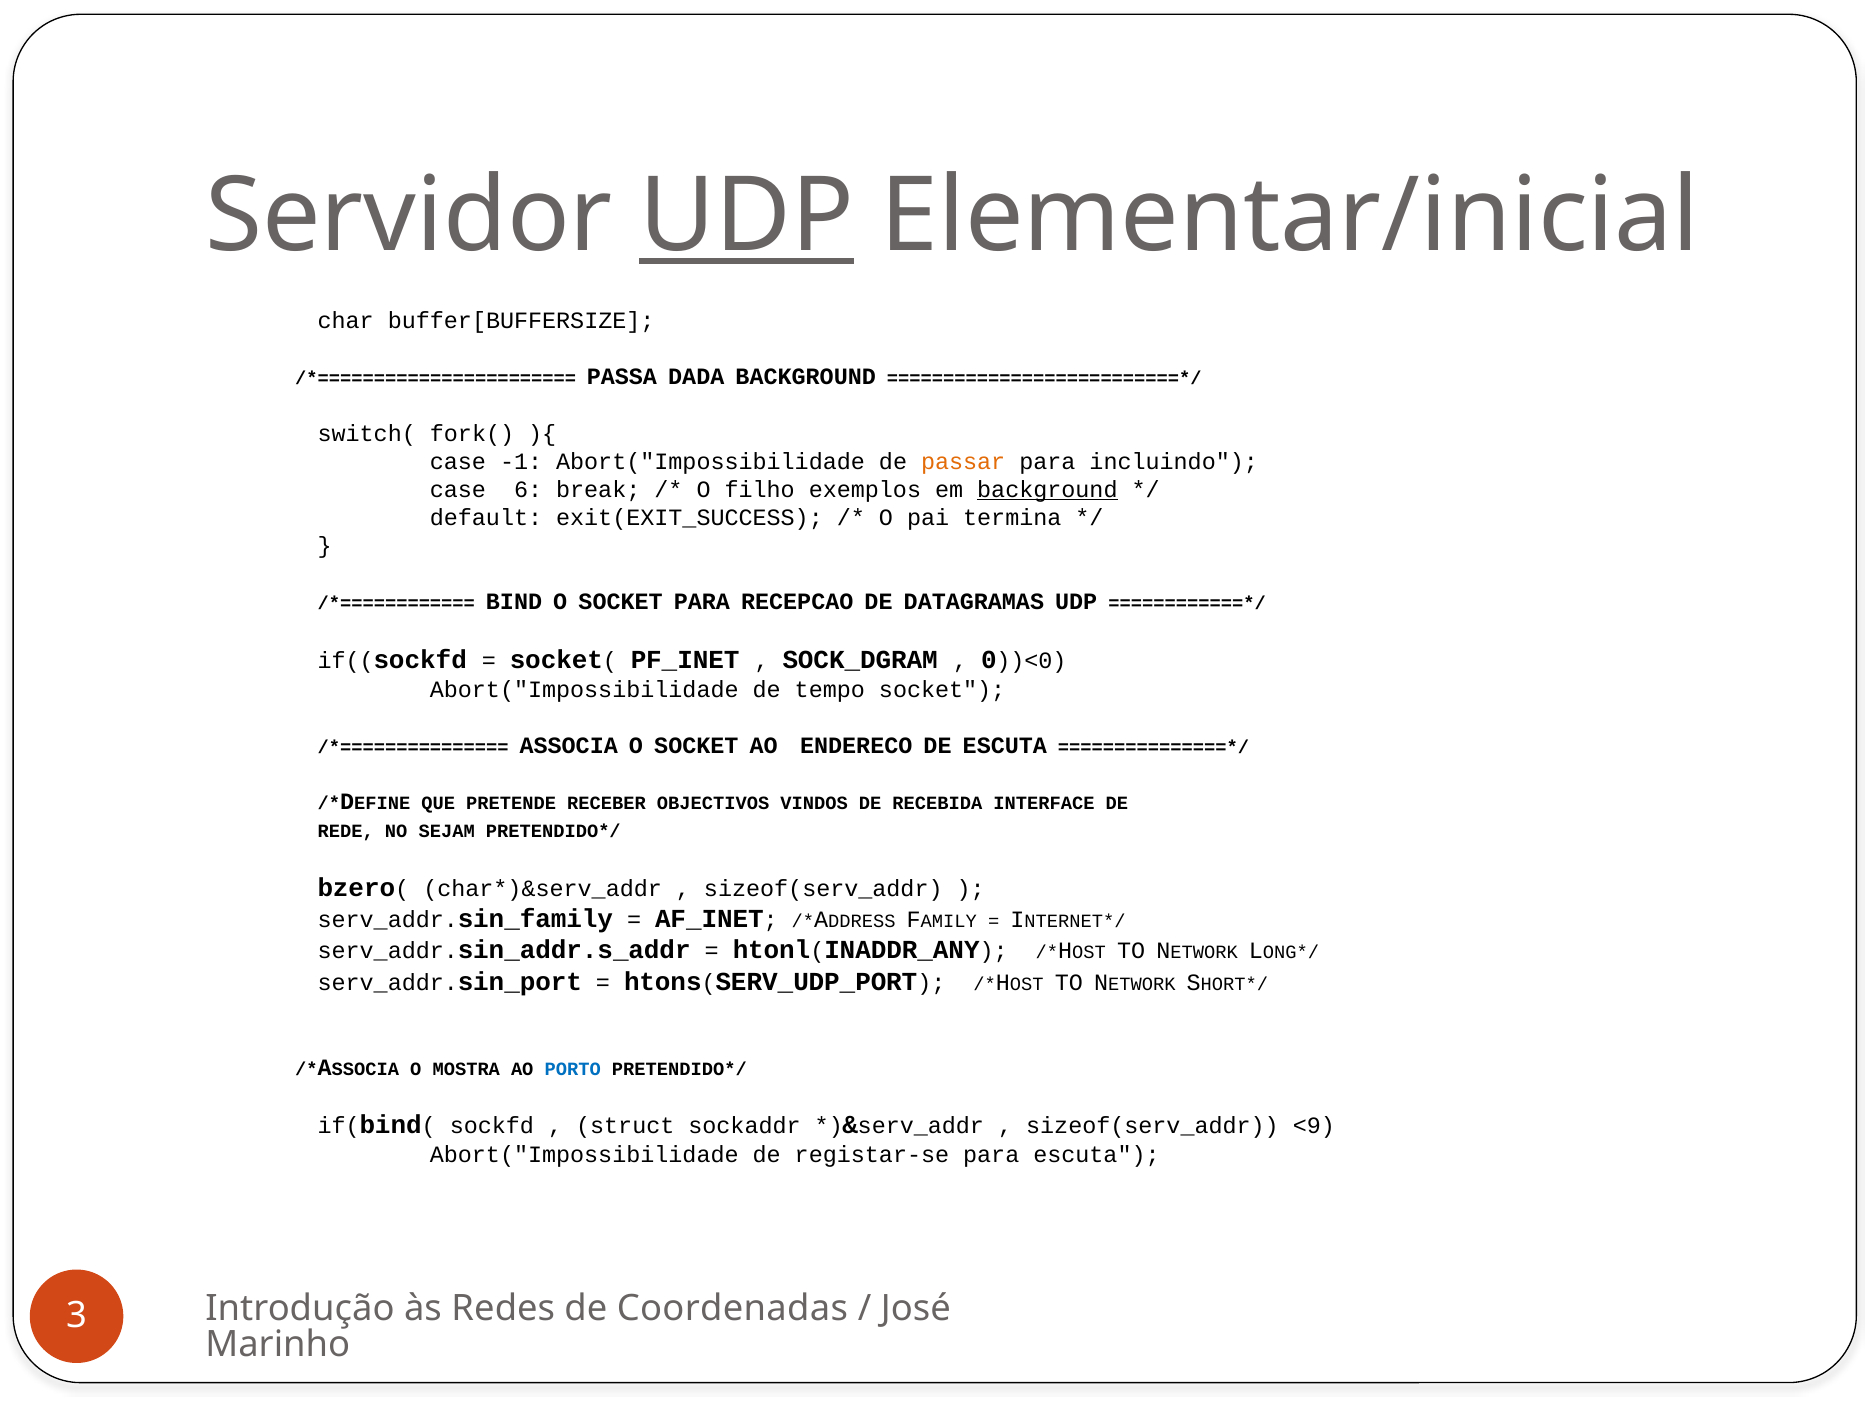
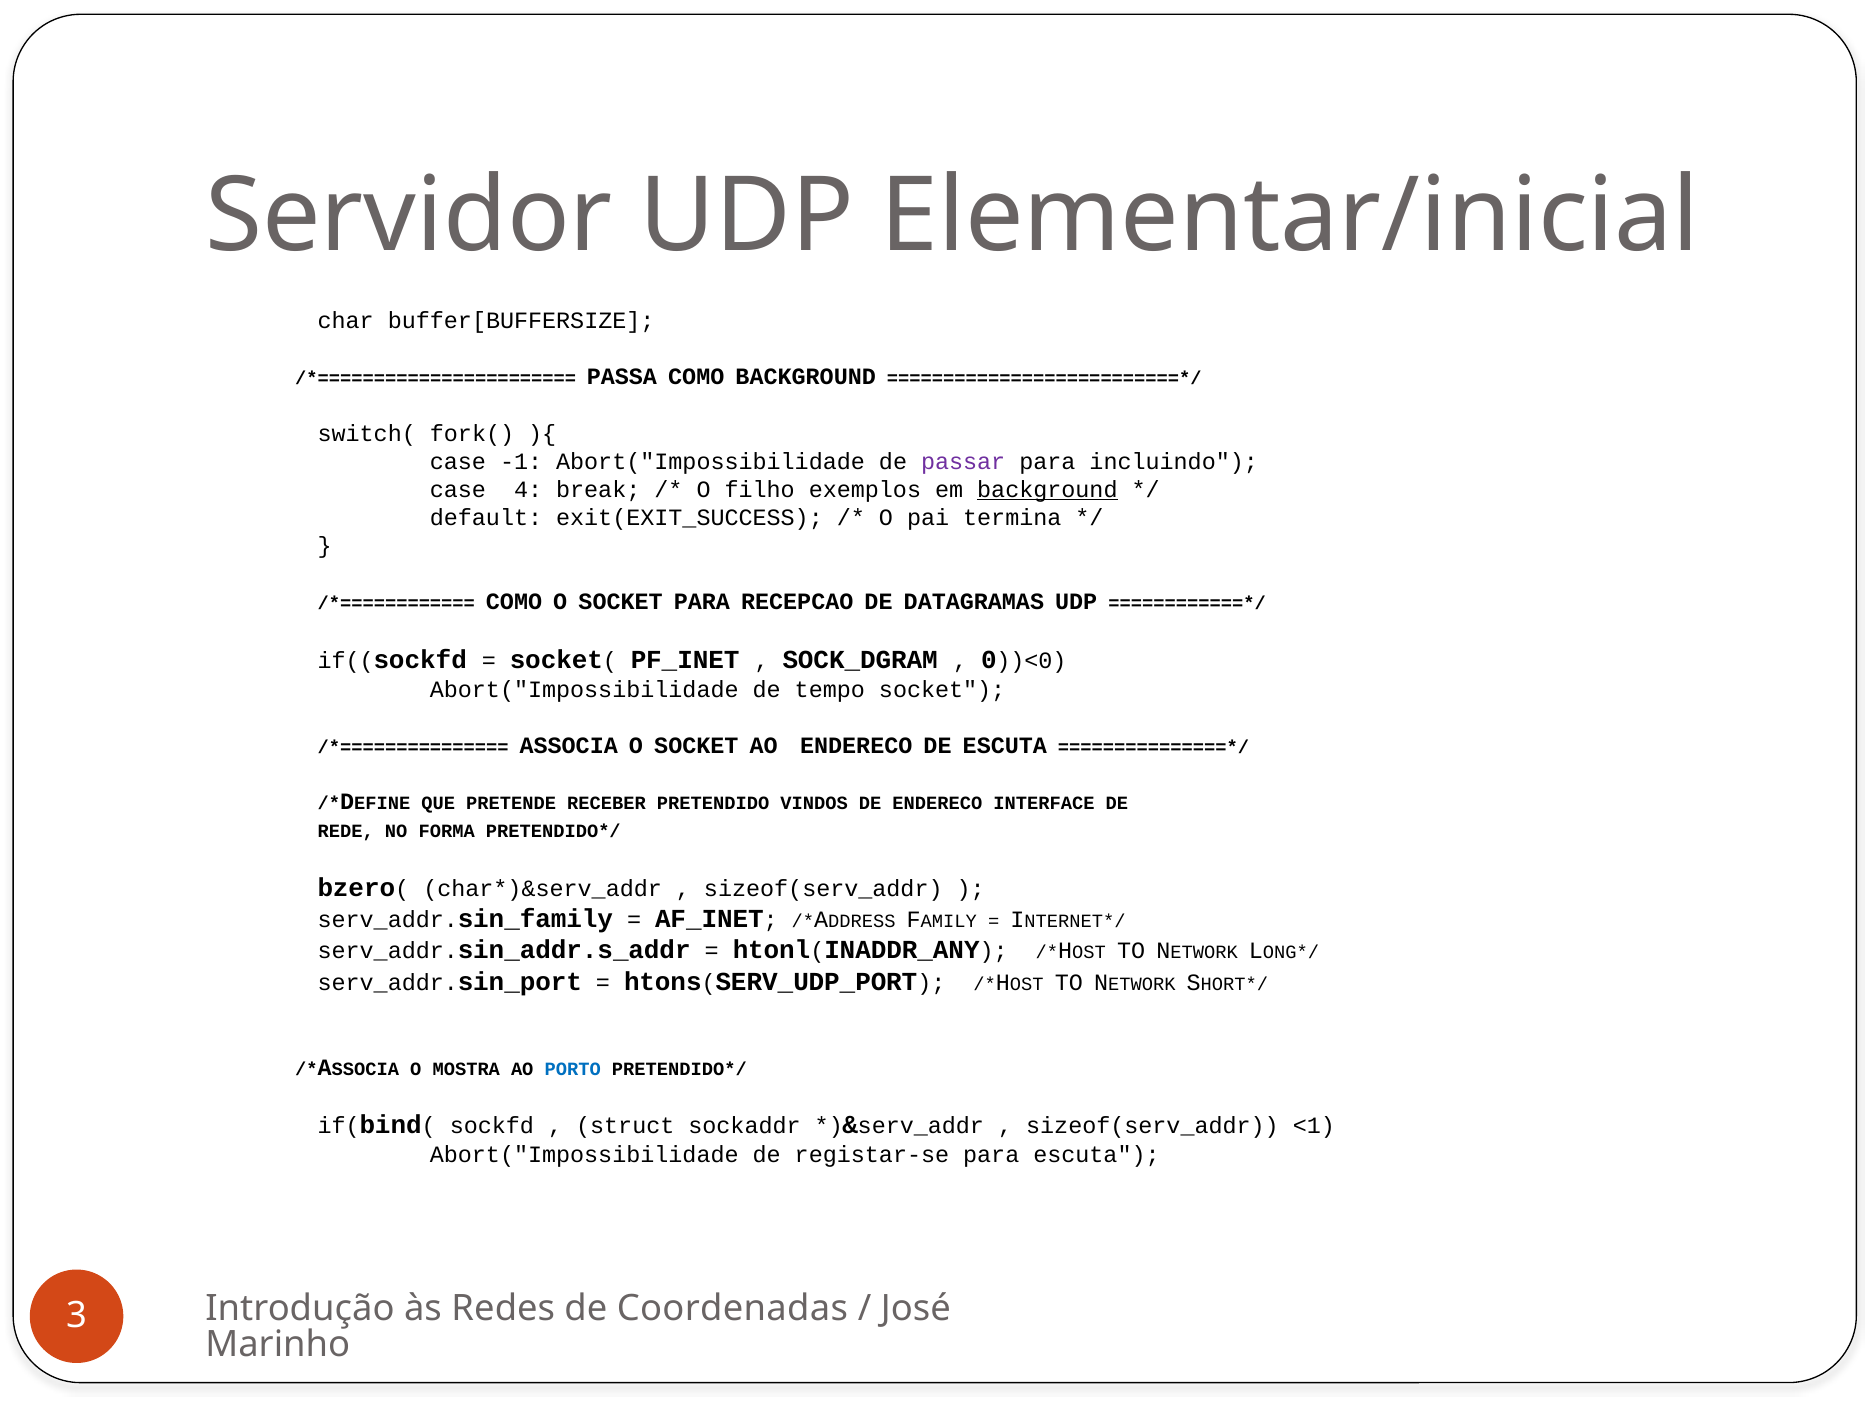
UDP underline: present -> none (747, 216)
PASSA DADA: DADA -> COMO (696, 377)
passar colour: orange -> purple (963, 462)
6: 6 -> 4 (528, 490)
BIND: BIND -> COMO (514, 602)
OBJECTIVOS: OBJECTIVOS -> PRETENDIDO (713, 804)
DE RECEBIDA: RECEBIDA -> ENDERECO (937, 804)
SEJAM: SEJAM -> FORMA (447, 832)
<9: <9 -> <1 (1314, 1126)
